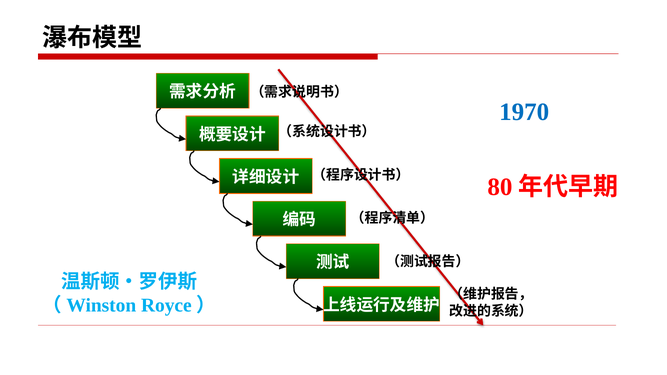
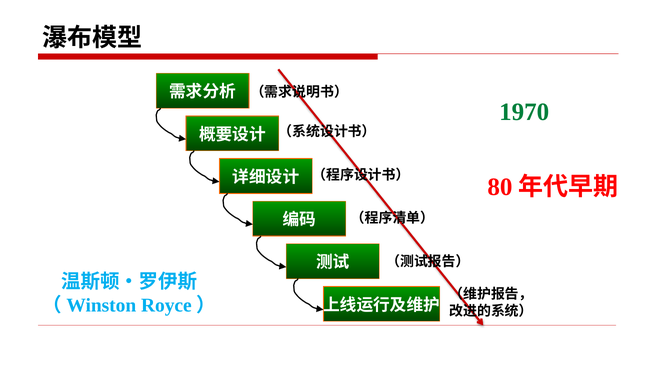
1970 colour: blue -> green (524, 112)
